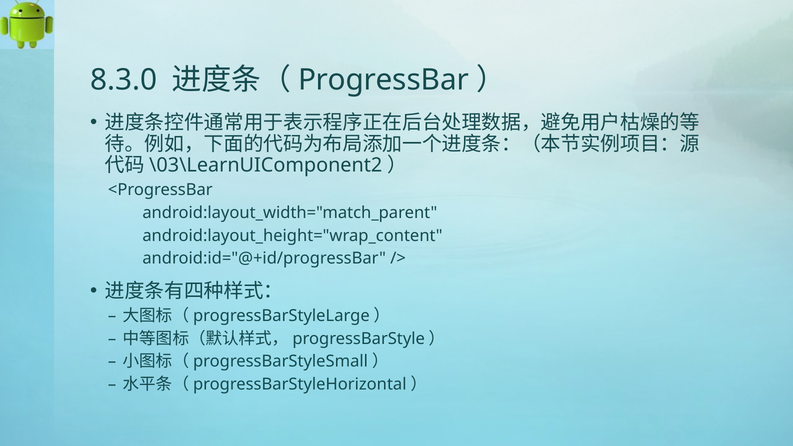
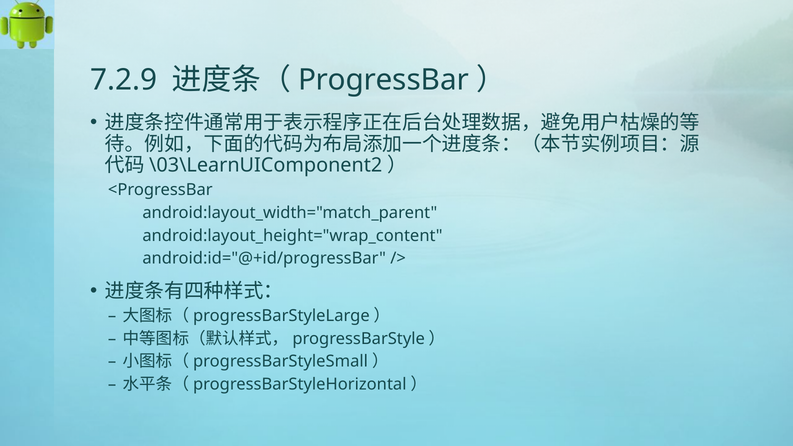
8.3.0: 8.3.0 -> 7.2.9 (124, 80)
